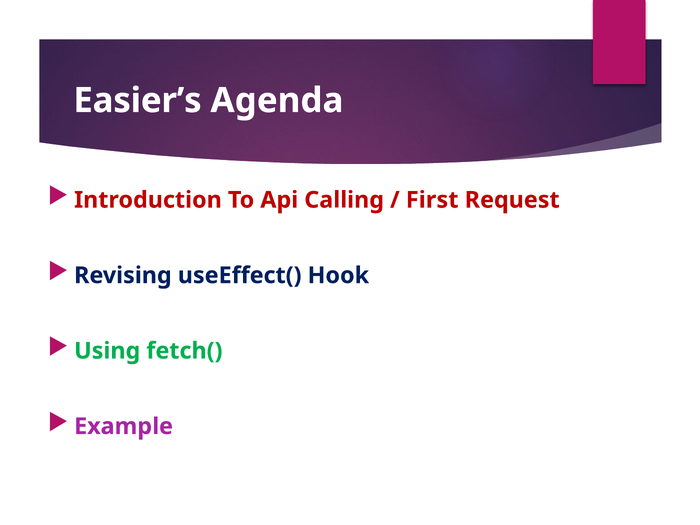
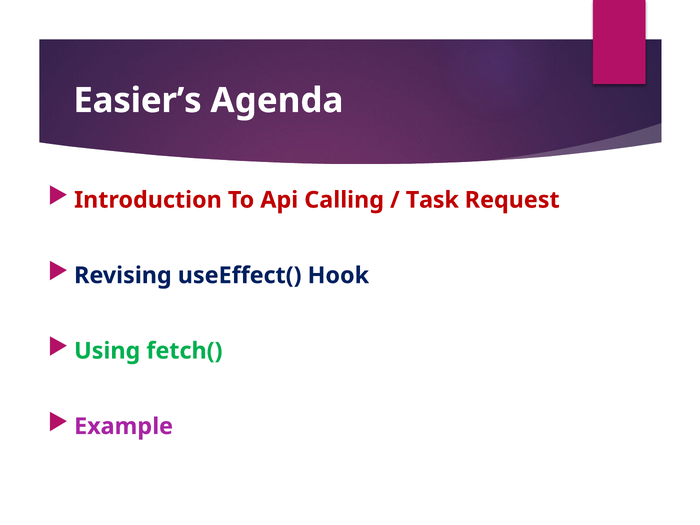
First: First -> Task (432, 200)
